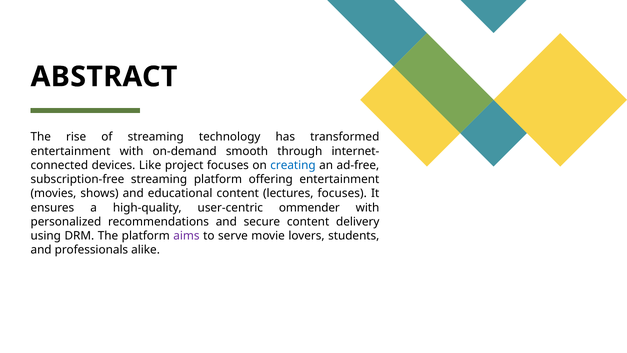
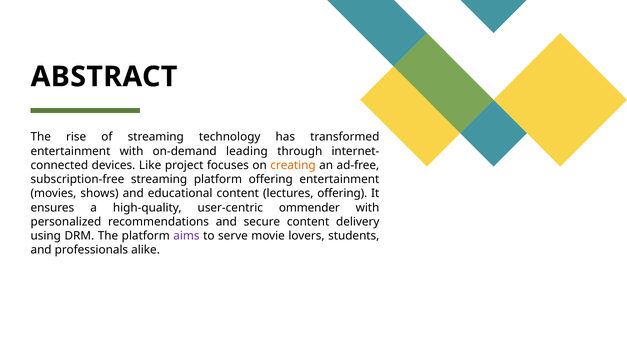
smooth: smooth -> leading (247, 151)
creating colour: blue -> orange (293, 165)
lectures focuses: focuses -> offering (342, 193)
